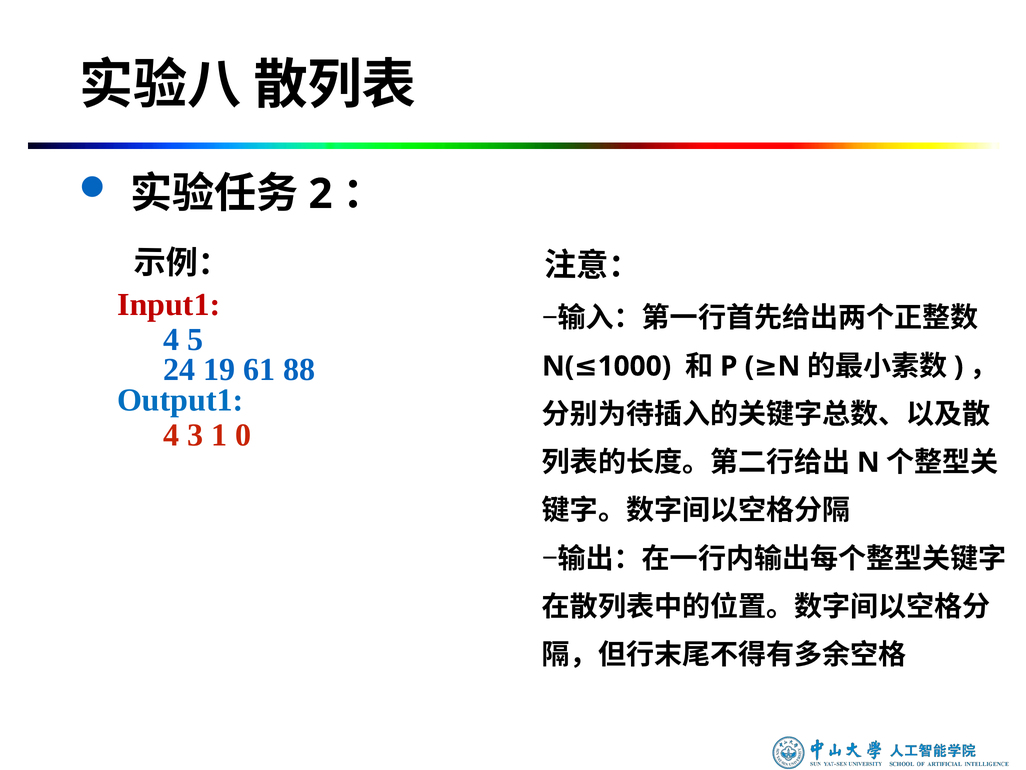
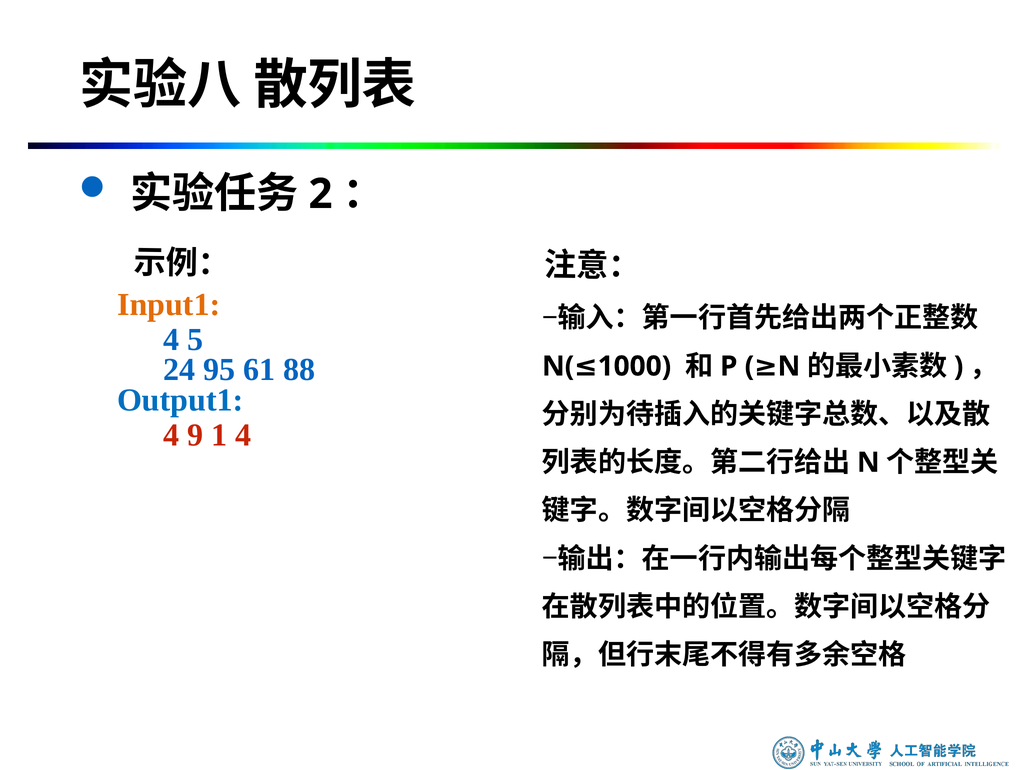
Input1 colour: red -> orange (169, 305)
19: 19 -> 95 (219, 370)
3: 3 -> 9 (195, 435)
1 0: 0 -> 4 (243, 435)
